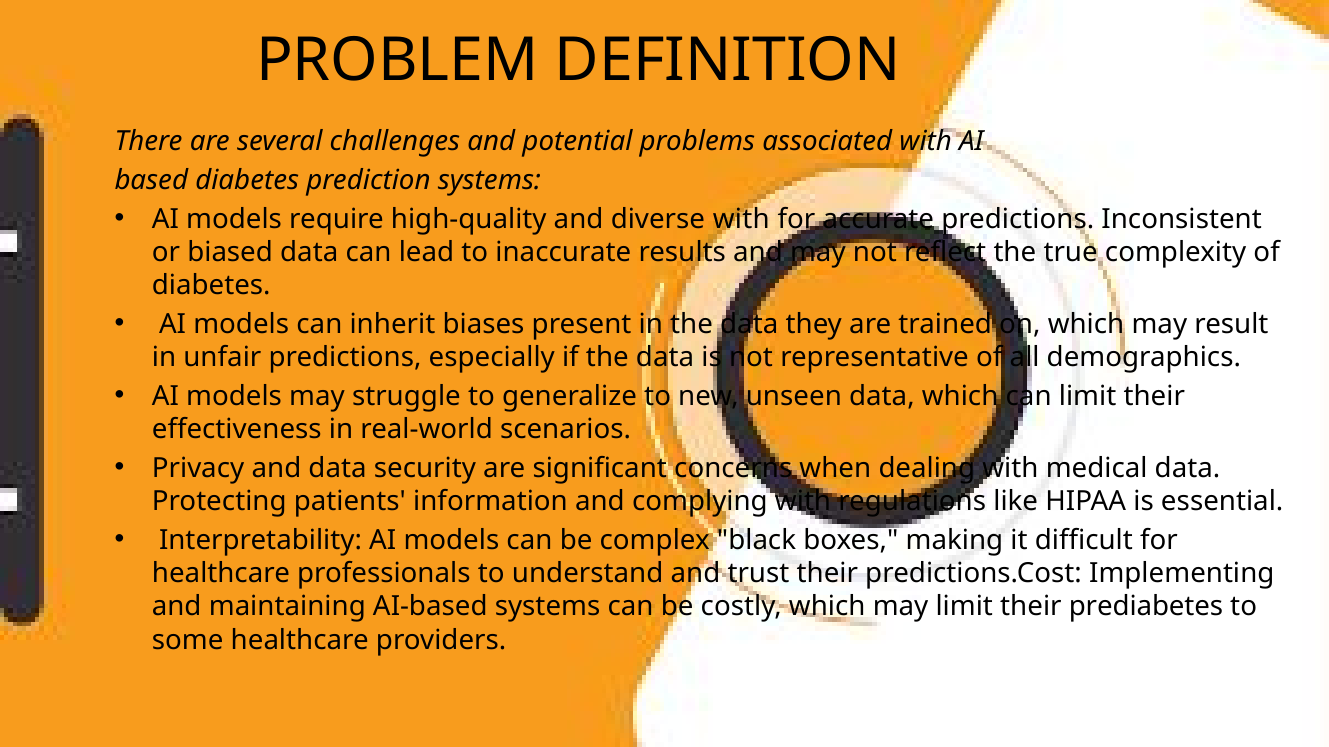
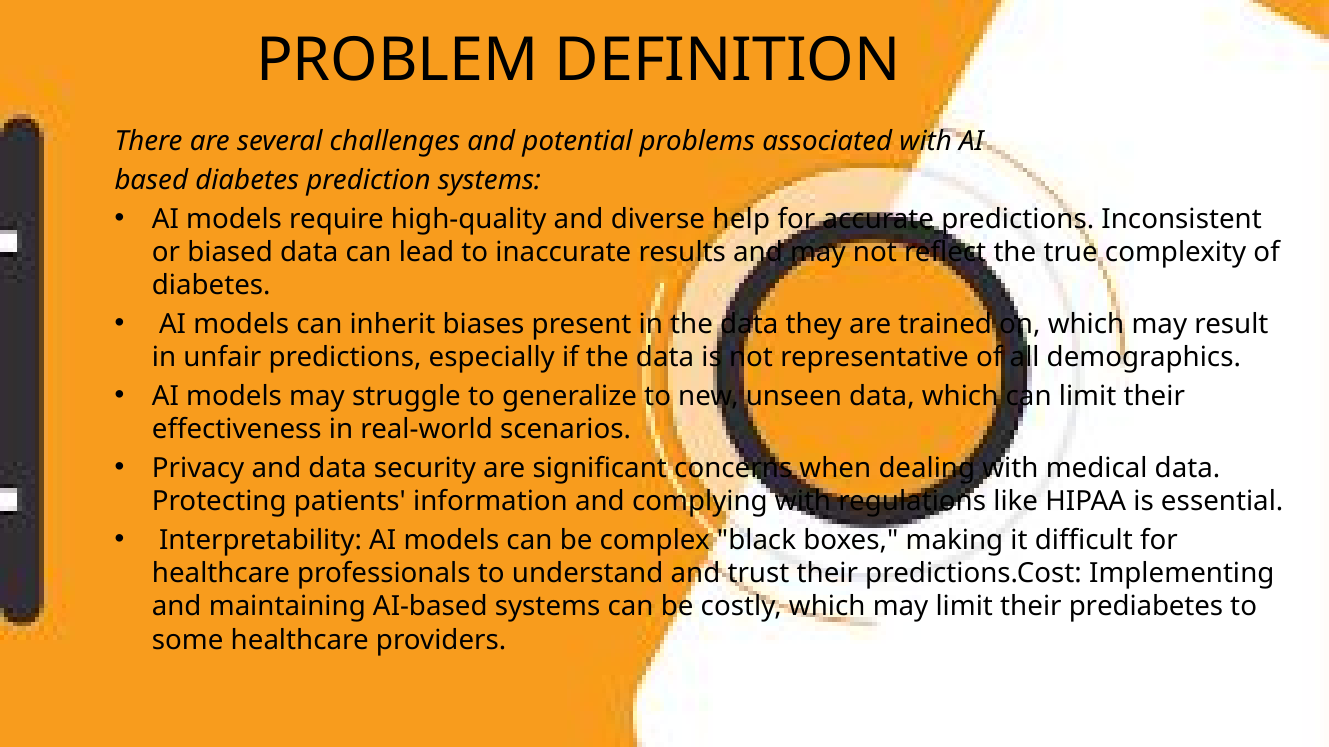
diverse with: with -> help (741, 219)
